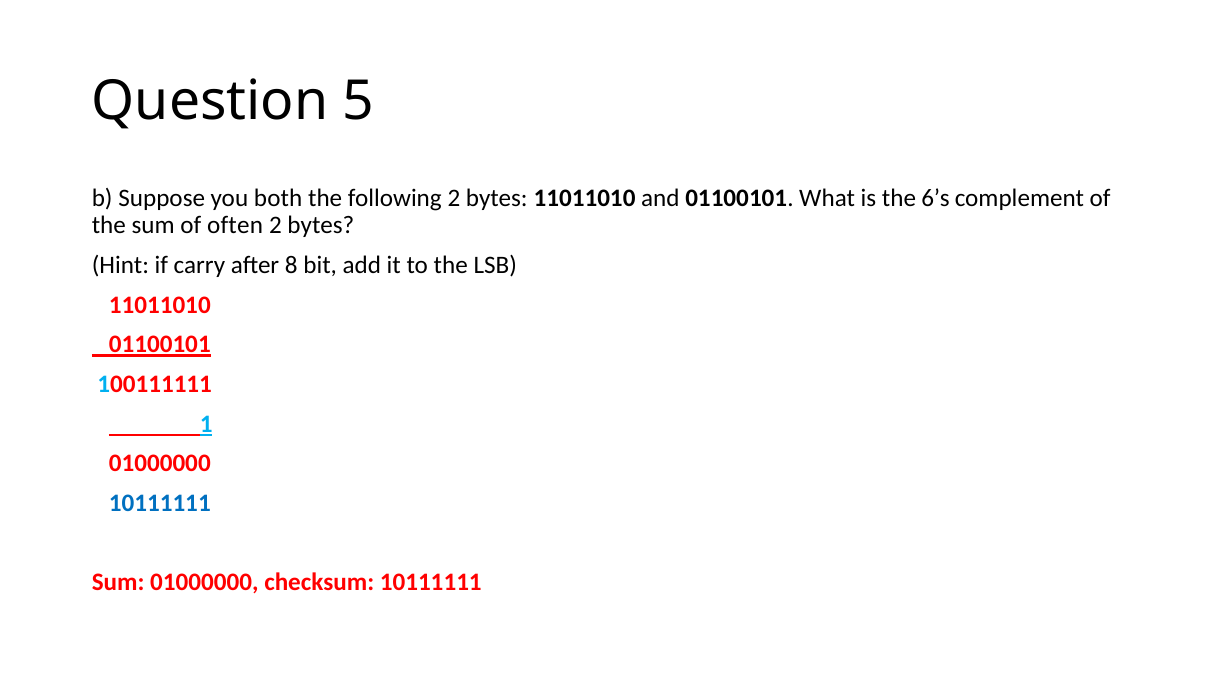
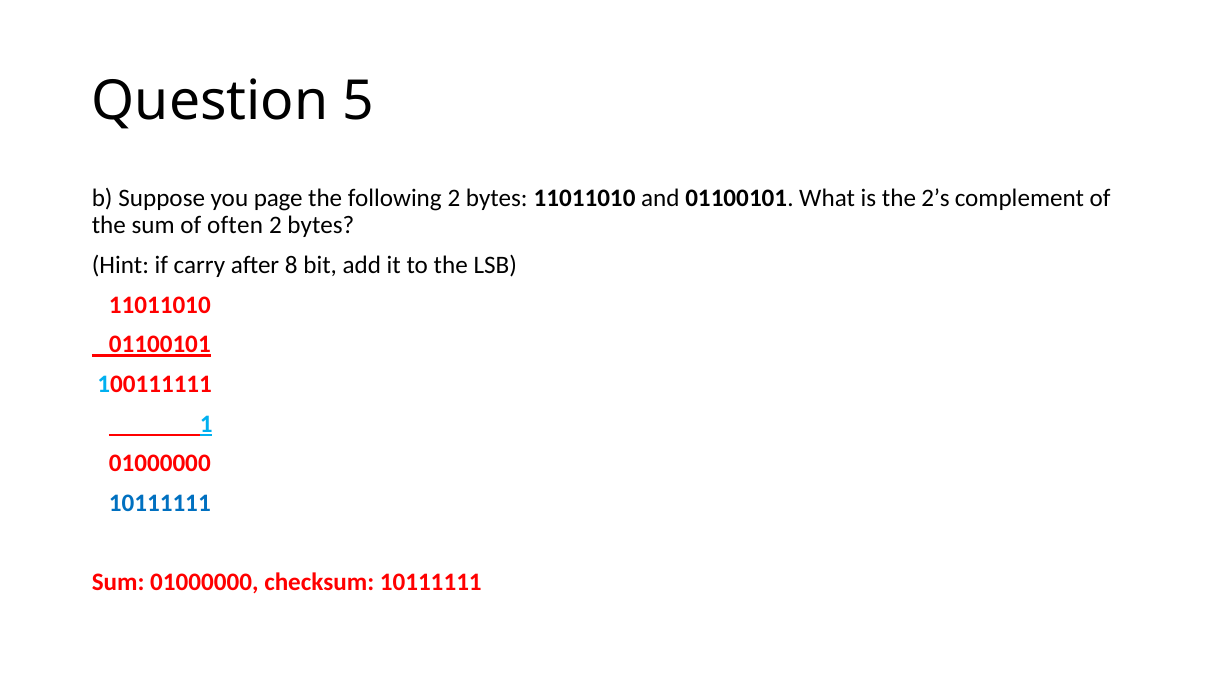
both: both -> page (278, 198)
6’s: 6’s -> 2’s (936, 198)
